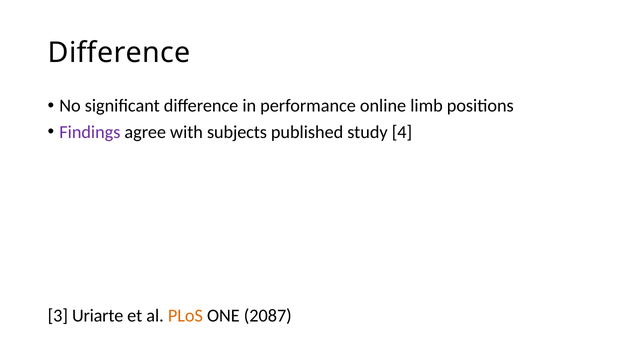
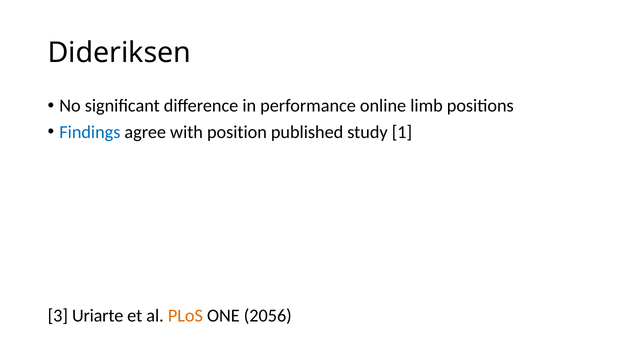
Difference: Difference -> Dideriksen (119, 53)
Findings colour: purple -> blue (90, 132)
subjects: subjects -> position (237, 132)
4: 4 -> 1 (402, 132)
2087: 2087 -> 2056 (268, 315)
